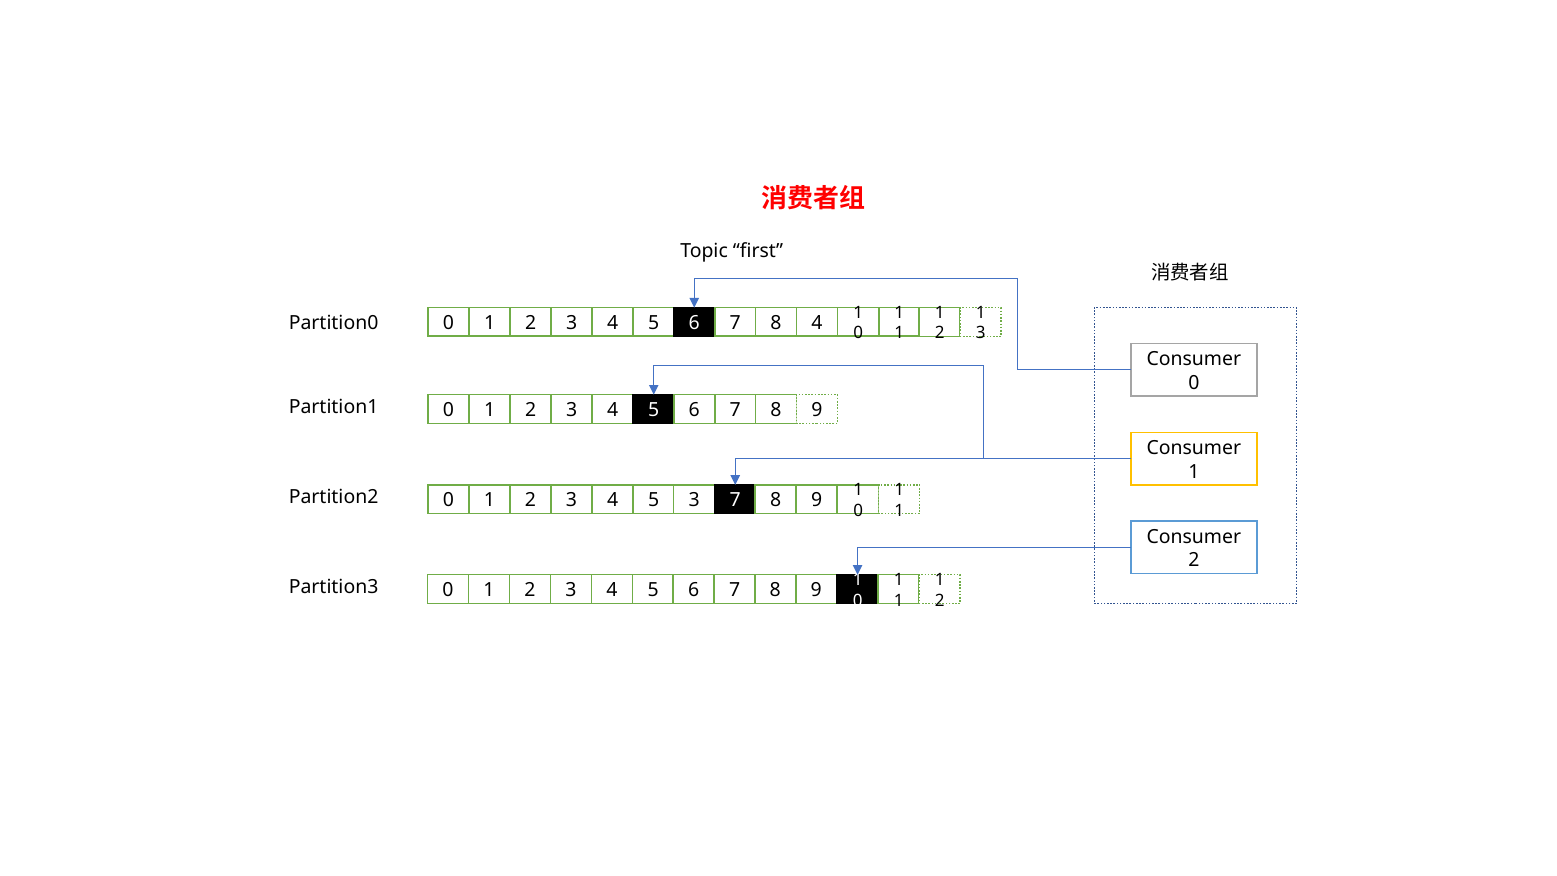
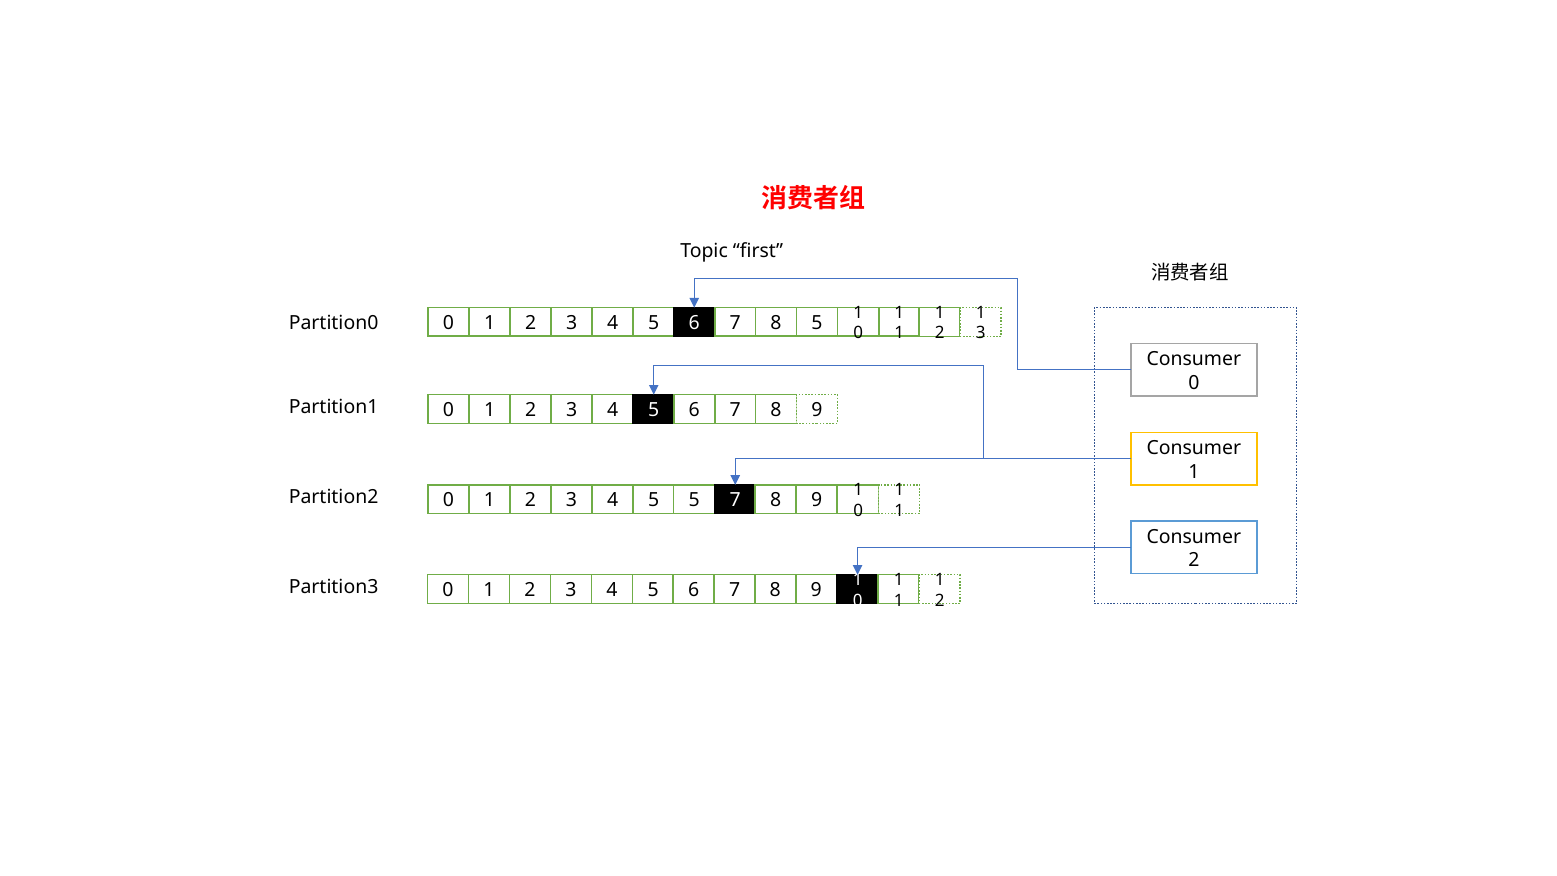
8 4: 4 -> 5 (817, 323)
5 3: 3 -> 5 (694, 500)
